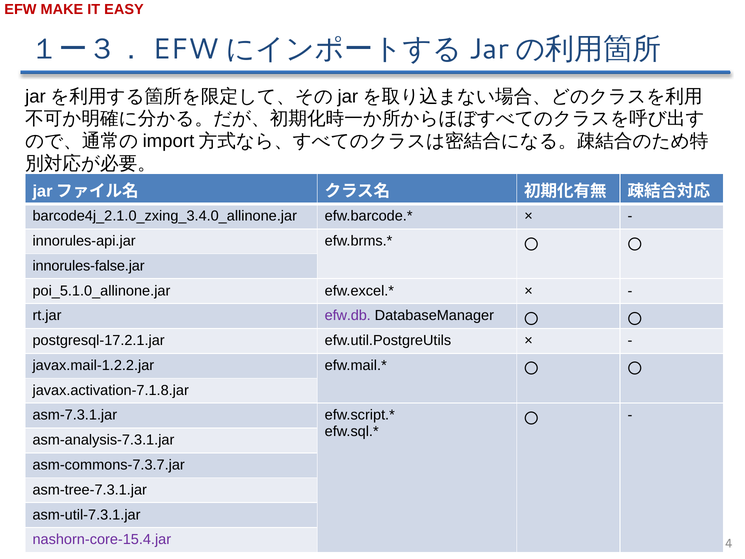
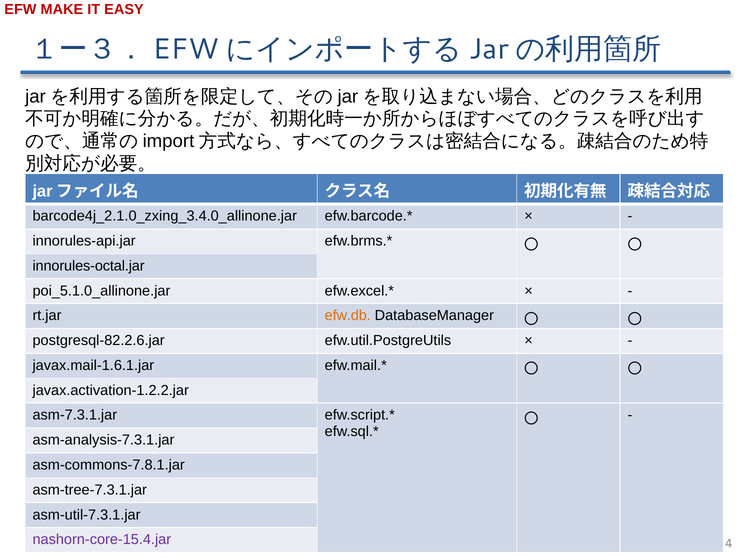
innorules-false.jar: innorules-false.jar -> innorules-octal.jar (89, 266)
efw.db colour: purple -> orange (348, 316)
postgresql-17.2.1.jar: postgresql-17.2.1.jar -> postgresql-82.2.6.jar (99, 340)
javax.mail-1.2.2.jar: javax.mail-1.2.2.jar -> javax.mail-1.6.1.jar (93, 365)
javax.activation-7.1.8.jar: javax.activation-7.1.8.jar -> javax.activation-1.2.2.jar (111, 390)
asm-commons-7.3.7.jar: asm-commons-7.3.7.jar -> asm-commons-7.8.1.jar (109, 465)
